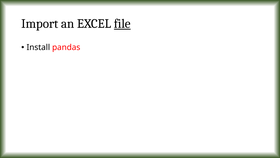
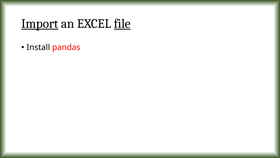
Import underline: none -> present (40, 24)
